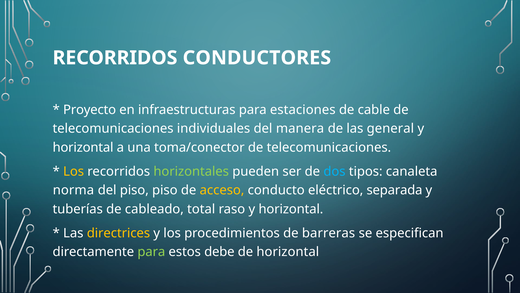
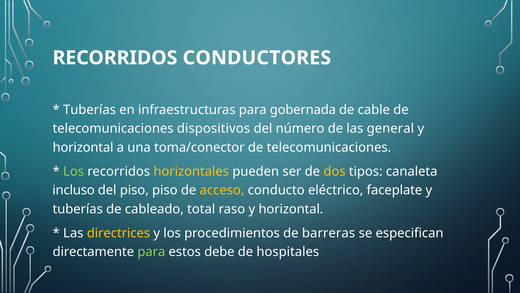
Proyecto: Proyecto -> Tuberías (90, 110)
estaciones: estaciones -> gobernada (303, 110)
individuales: individuales -> dispositivos (213, 128)
manera: manera -> número (300, 128)
Los colour: yellow -> light green (74, 171)
horizontales colour: light green -> yellow (191, 171)
dos colour: light blue -> yellow (334, 171)
norma: norma -> incluso (74, 190)
separada: separada -> faceplate (394, 190)
de horizontal: horizontal -> hospitales (288, 252)
